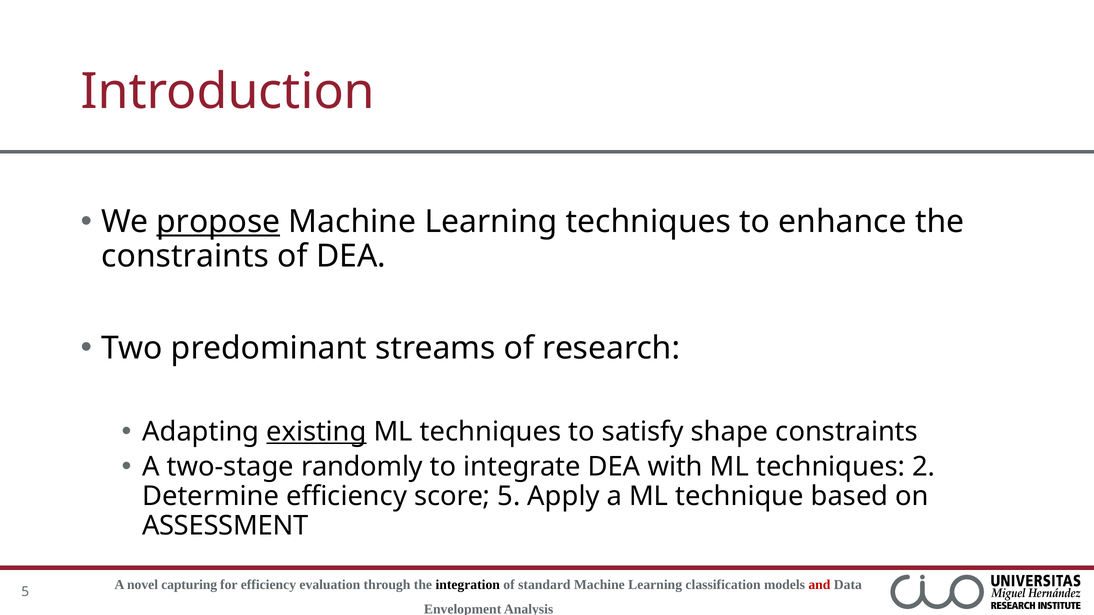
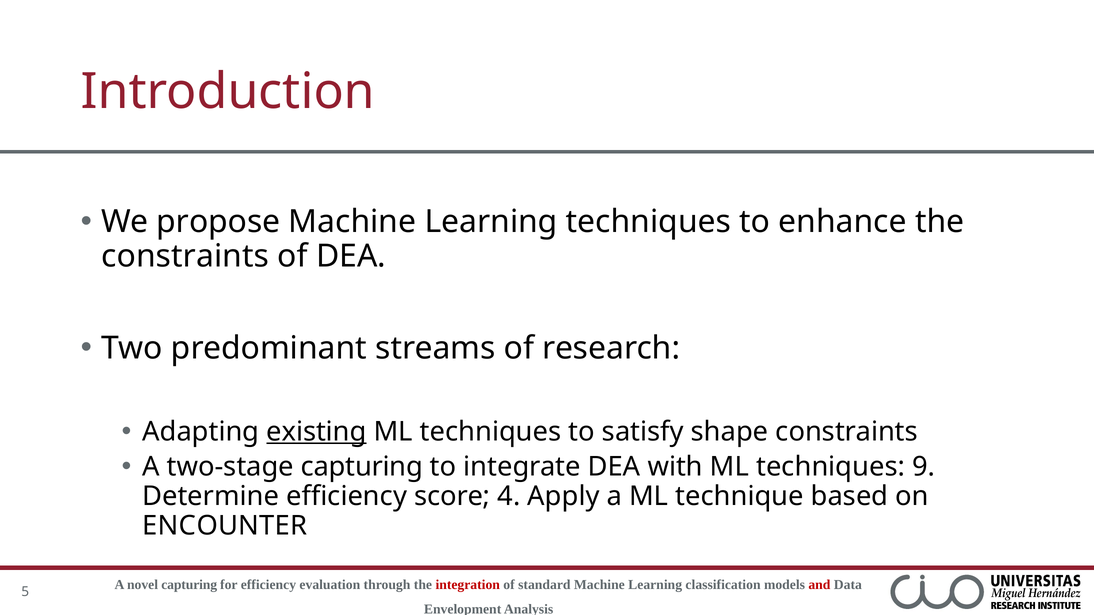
propose underline: present -> none (218, 222)
two-stage randomly: randomly -> capturing (362, 467)
2: 2 -> 9 (924, 467)
score 5: 5 -> 4 (509, 497)
ASSESSMENT: ASSESSMENT -> ENCOUNTER (225, 526)
integration colour: black -> red (468, 585)
